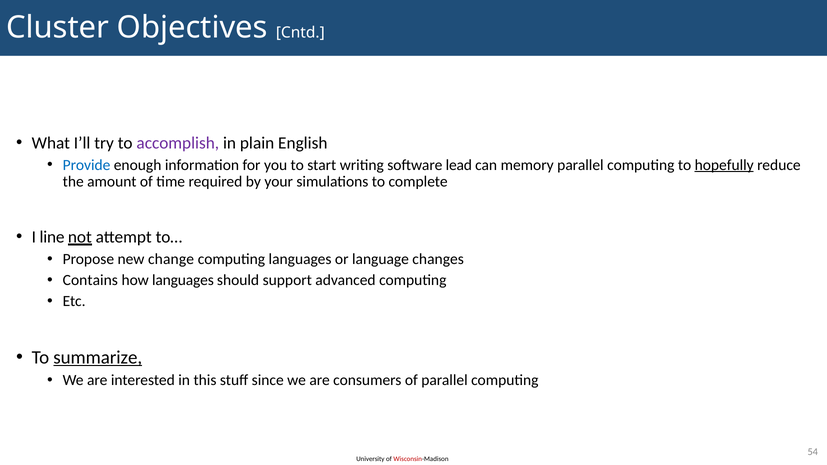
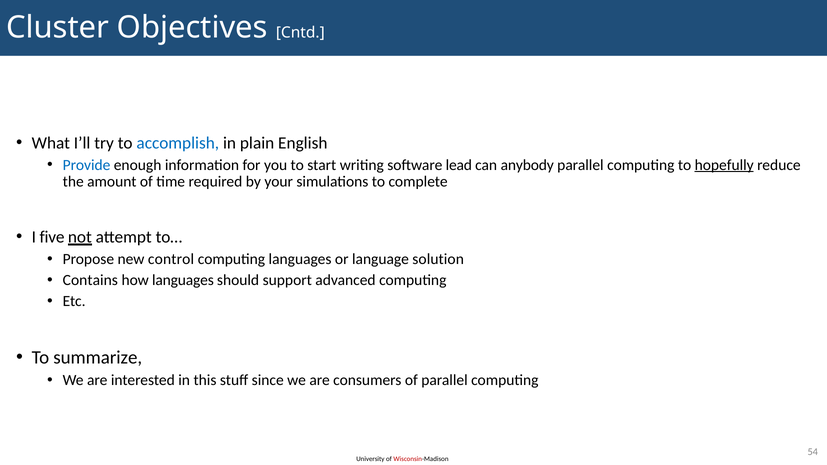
accomplish colour: purple -> blue (178, 143)
memory: memory -> anybody (527, 165)
line: line -> five (52, 237)
change: change -> control (171, 259)
changes: changes -> solution (438, 259)
summarize underline: present -> none (98, 357)
